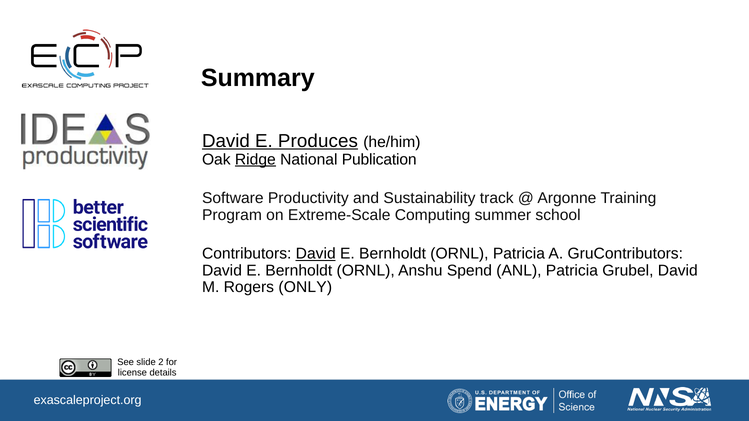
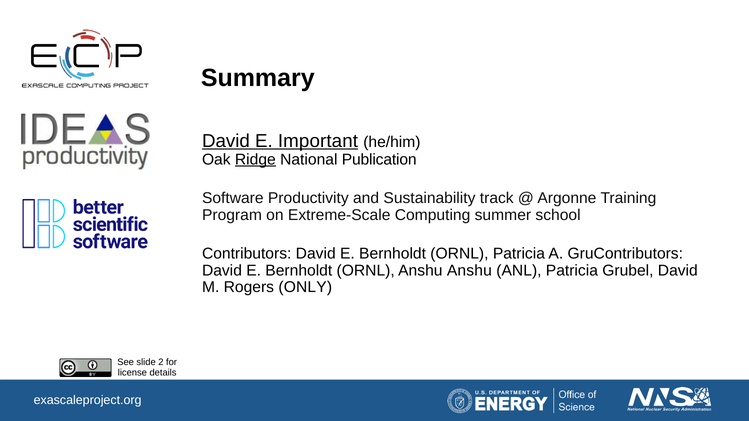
Produces: Produces -> Important (318, 141)
David underline: present -> none (316, 254)
Anshu Spend: Spend -> Anshu (469, 271)
